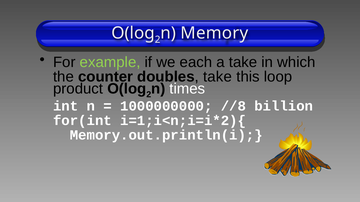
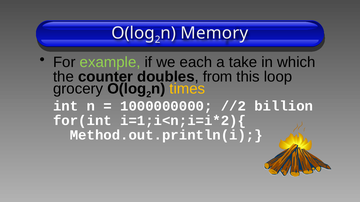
doubles take: take -> from (218, 77)
product: product -> grocery (78, 89)
times colour: white -> yellow (187, 89)
//8: //8 -> //2 (233, 106)
Memory.out.println(i: Memory.out.println(i -> Method.out.println(i (166, 135)
